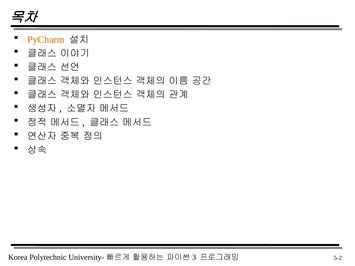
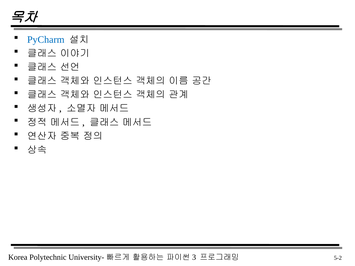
PyCharm colour: orange -> blue (46, 40)
